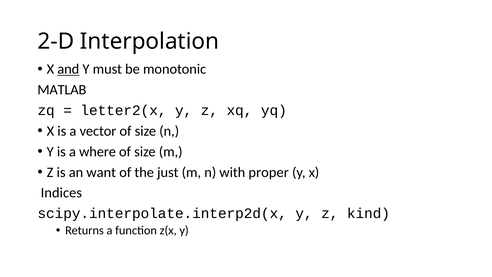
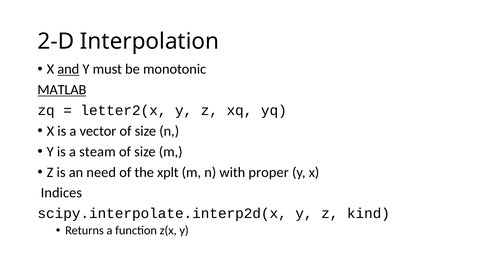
MATLAB underline: none -> present (62, 90)
where: where -> steam (97, 152)
want: want -> need (101, 172)
just: just -> xplt (168, 172)
